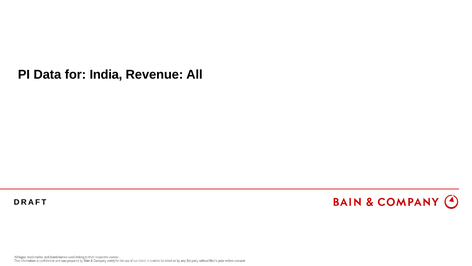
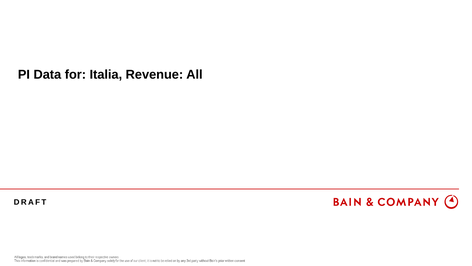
India: India -> Italia (106, 74)
